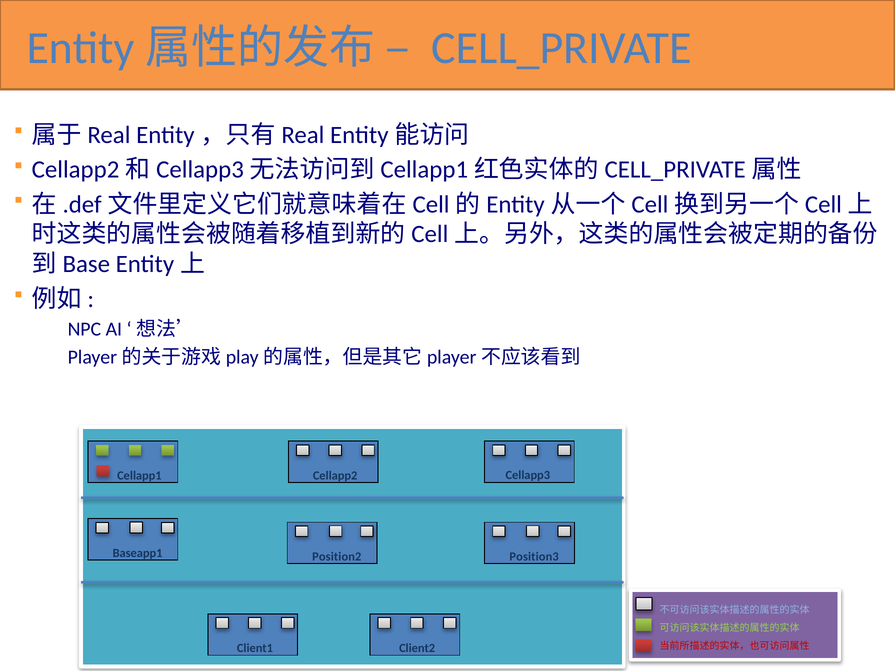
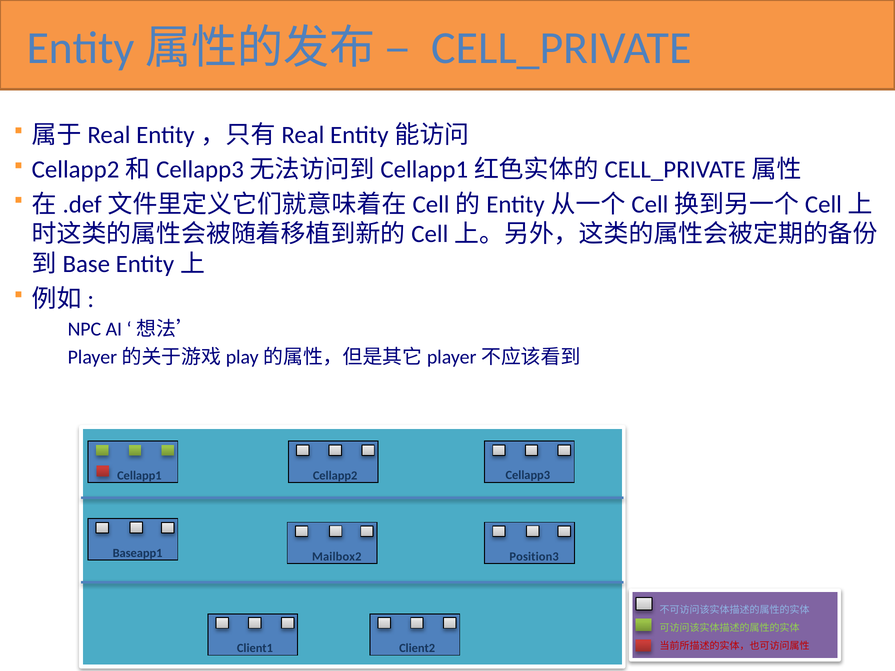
Position2: Position2 -> Mailbox2 (337, 557)
